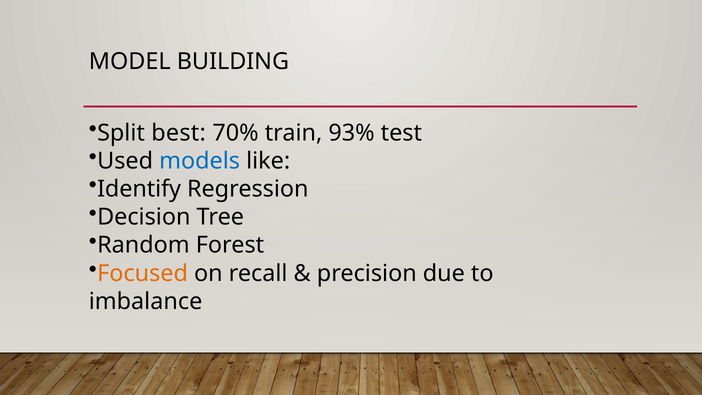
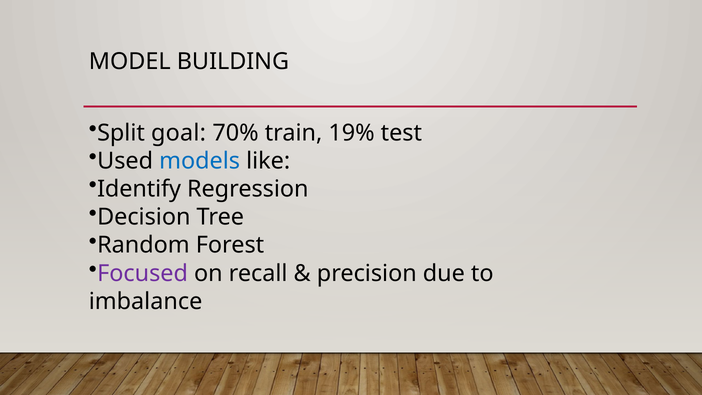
best: best -> goal (179, 133)
93%: 93% -> 19% (352, 133)
Focused colour: orange -> purple (143, 273)
